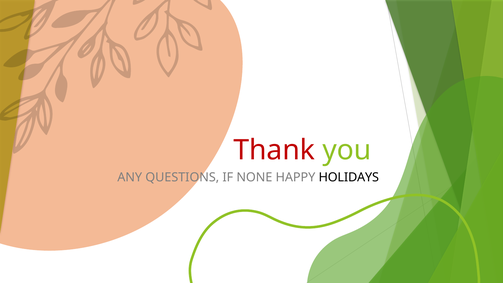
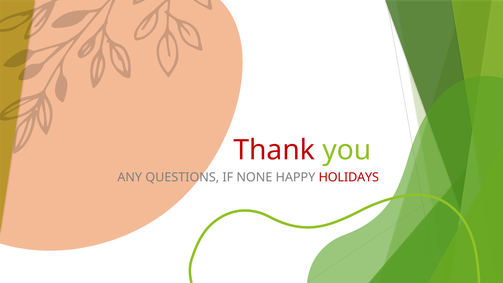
HOLIDAYS colour: black -> red (349, 177)
